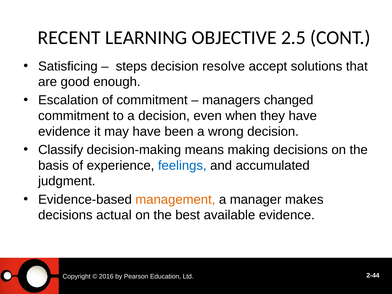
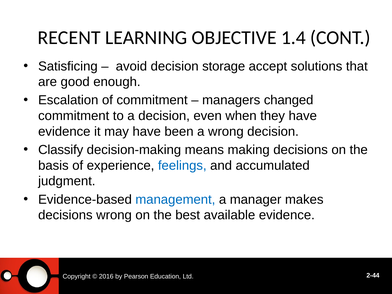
2.5: 2.5 -> 1.4 (293, 38)
steps: steps -> avoid (131, 66)
resolve: resolve -> storage (224, 66)
management colour: orange -> blue (175, 199)
decisions actual: actual -> wrong (114, 215)
